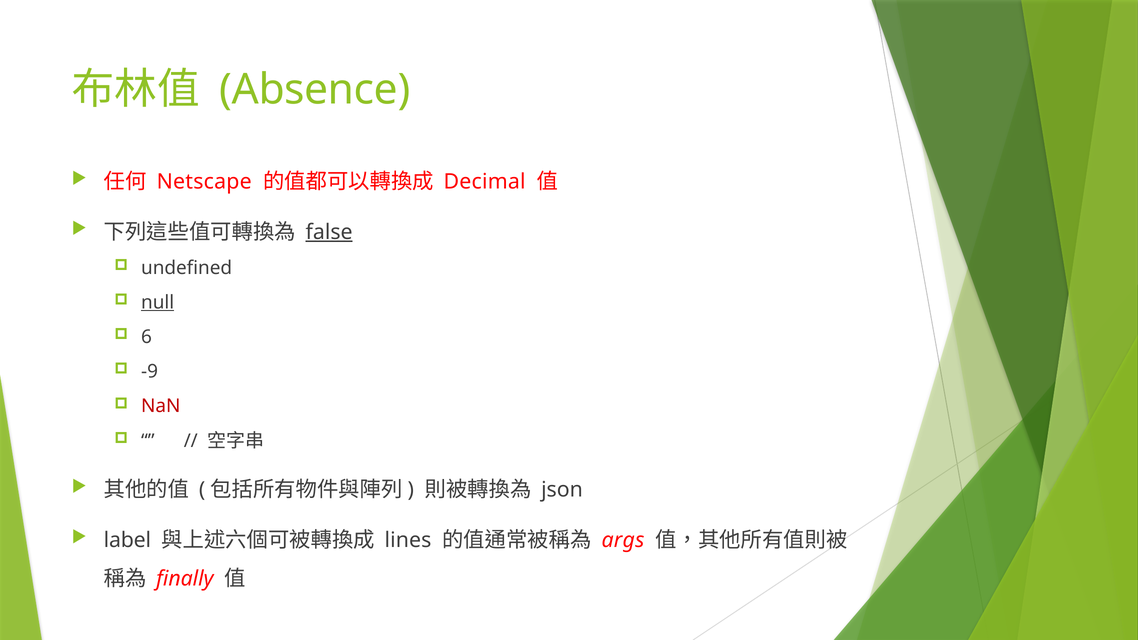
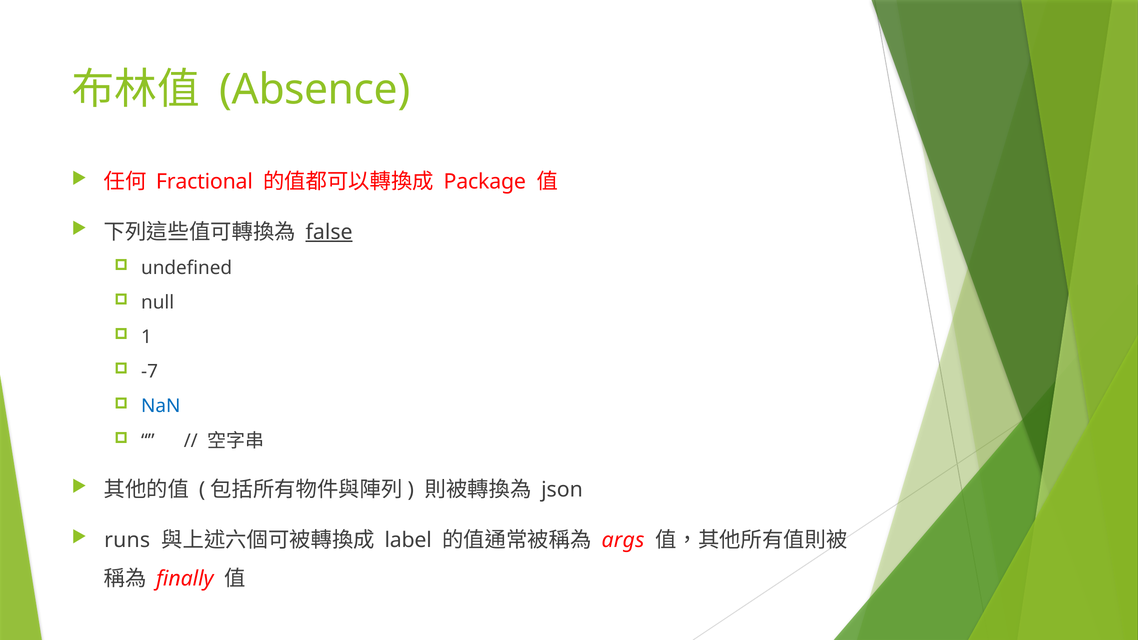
Netscape: Netscape -> Fractional (204, 182)
Decimal: Decimal -> Package (485, 182)
null underline: present -> none (158, 302)
6: 6 -> 1 (147, 337)
-9: -9 -> -7 (150, 372)
NaN colour: red -> blue (161, 406)
label: label -> runs (127, 540)
lines: lines -> label (408, 540)
